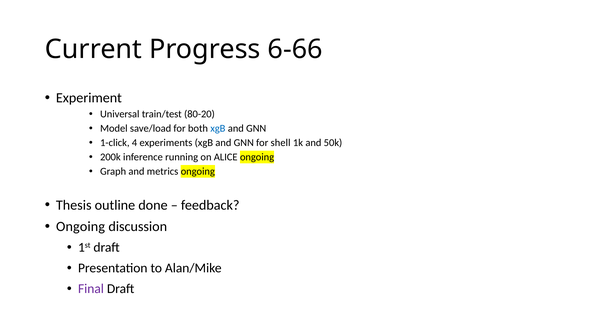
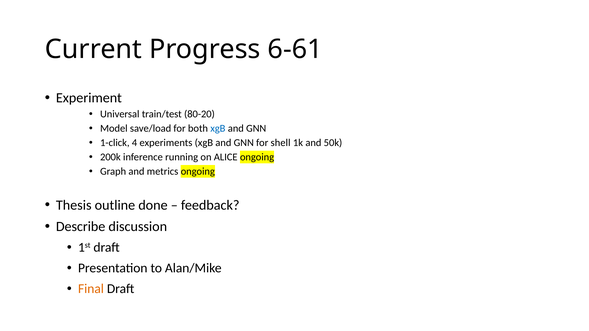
6-66: 6-66 -> 6-61 (295, 49)
Ongoing: Ongoing -> Describe (81, 227)
Final colour: purple -> orange (91, 289)
